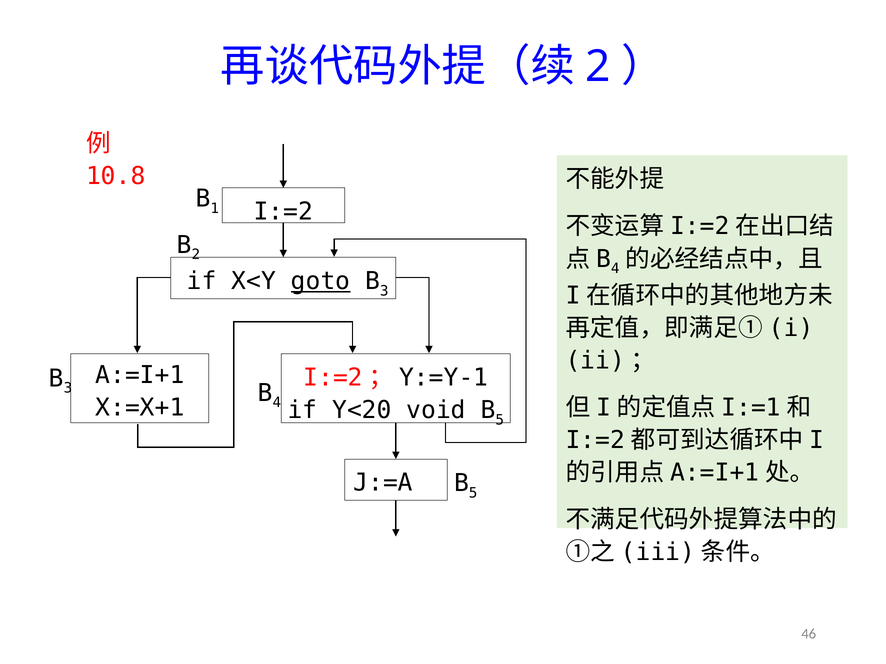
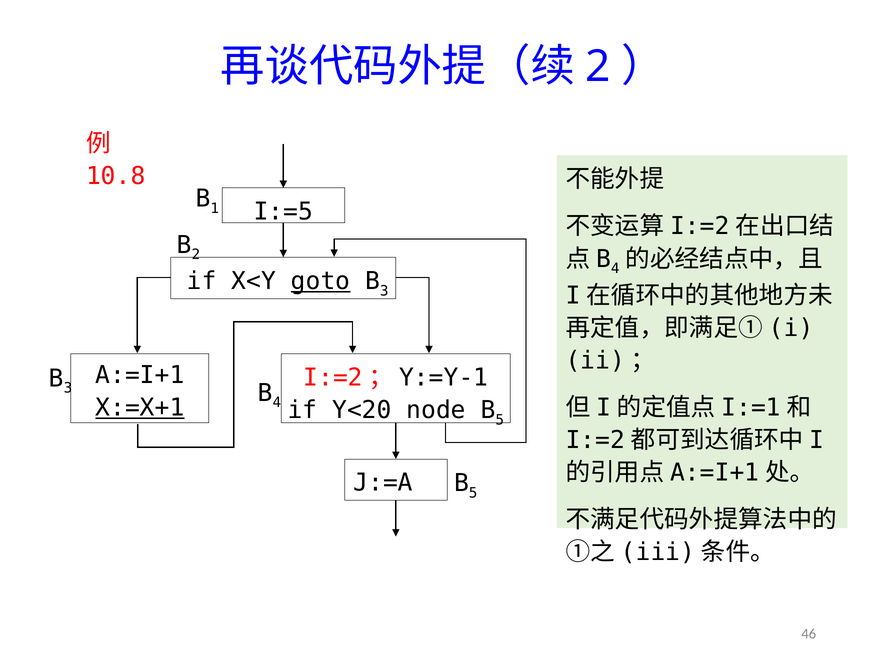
I:=2: I:=2 -> I:=5 (283, 212)
X:=X+1 underline: none -> present (140, 408)
void: void -> node (436, 411)
